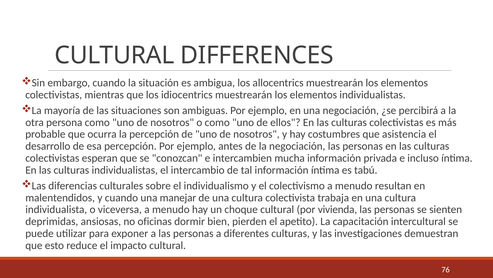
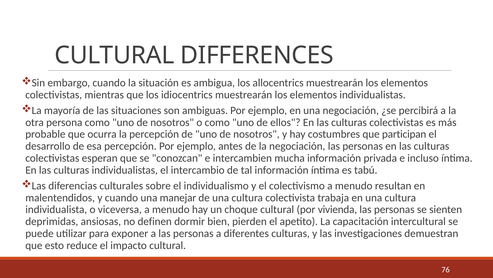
asistencia: asistencia -> participan (404, 134)
oficinas: oficinas -> definen (155, 221)
